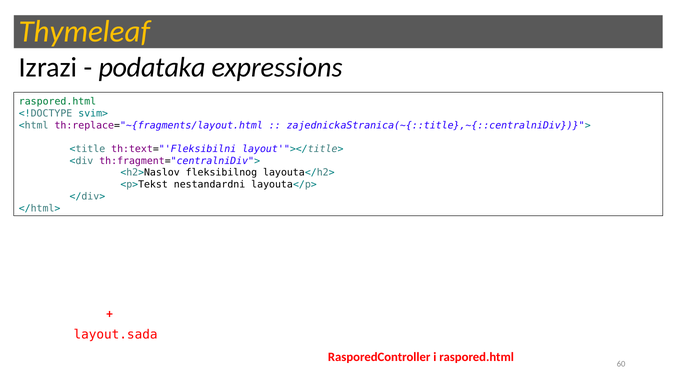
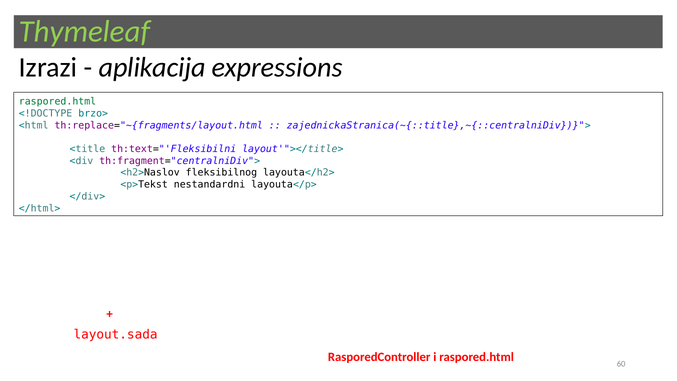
Thymeleaf colour: yellow -> light green (84, 31)
podataka: podataka -> aplikacija (152, 68)
svim>: svim> -> brzo> (93, 113)
